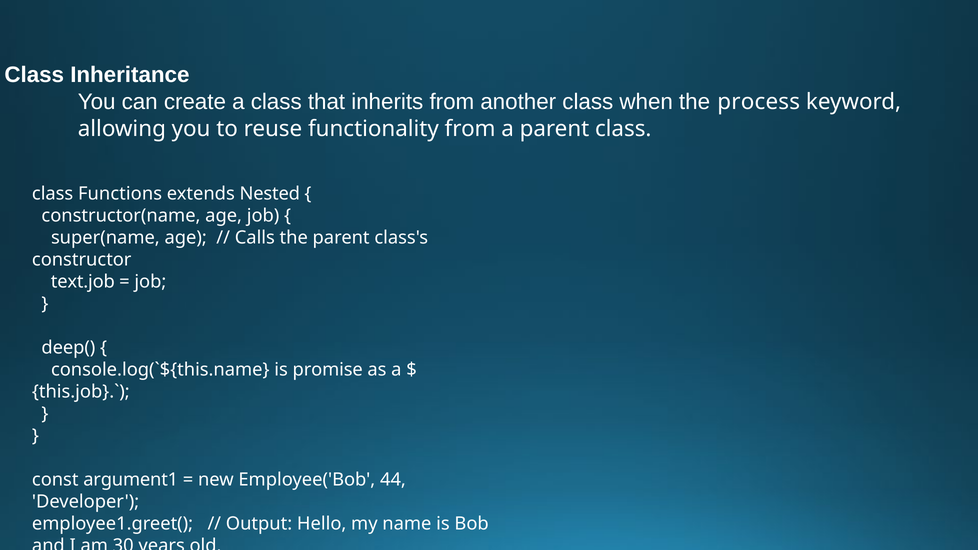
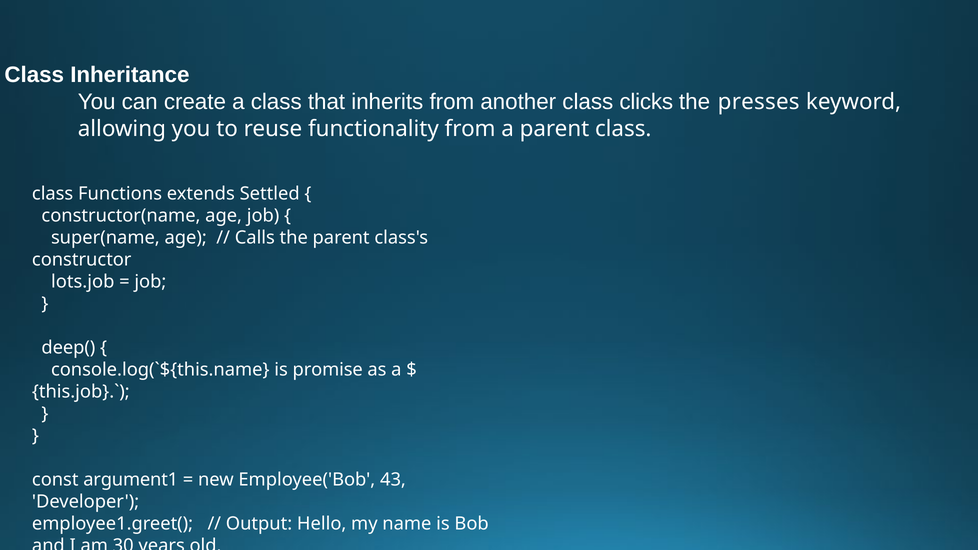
when: when -> clicks (646, 102)
process: process -> presses (759, 102)
Nested: Nested -> Settled (270, 194)
text.job: text.job -> lots.job (83, 282)
44: 44 -> 43 (393, 480)
